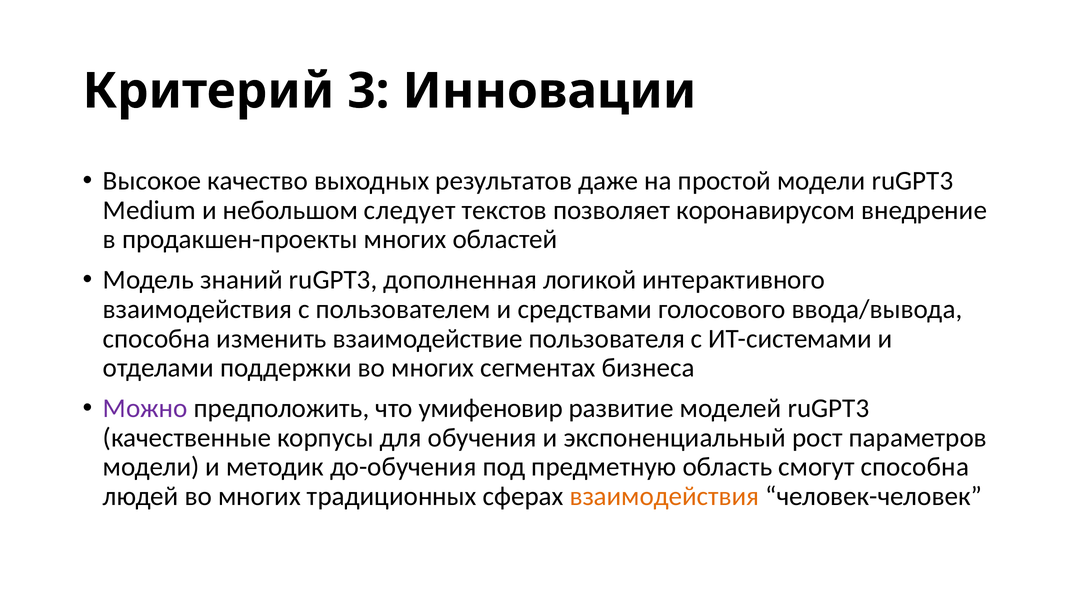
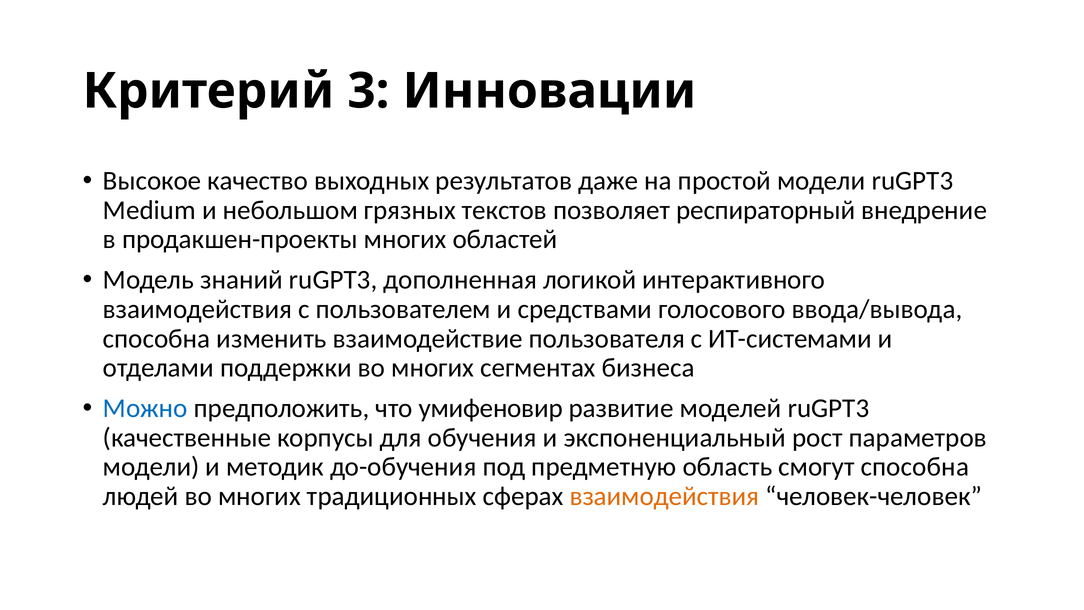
следует: следует -> грязных (410, 210)
коронавирусом: коронавирусом -> респираторный (766, 210)
Можно colour: purple -> blue (145, 408)
